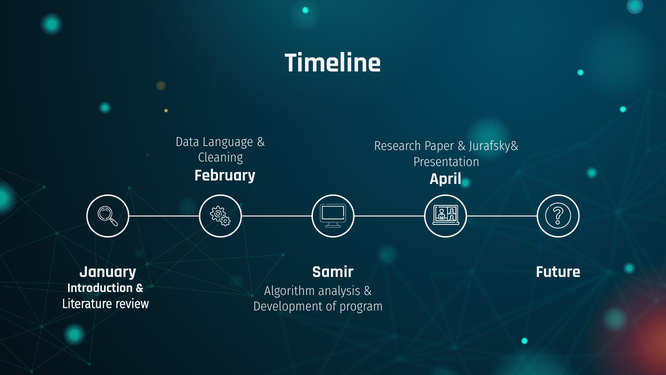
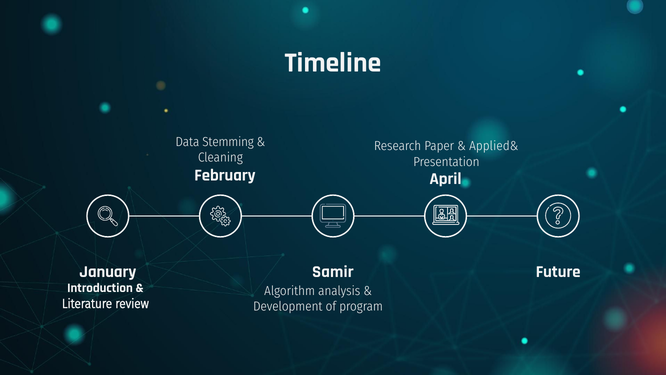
Language: Language -> Stemming (228, 142)
Jurafsky&: Jurafsky& -> Applied& (494, 146)
